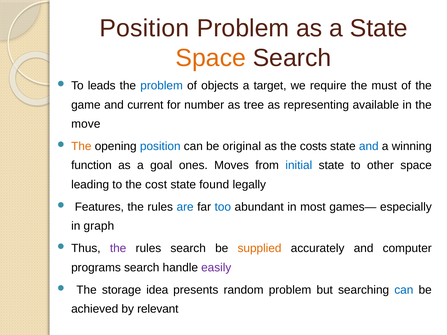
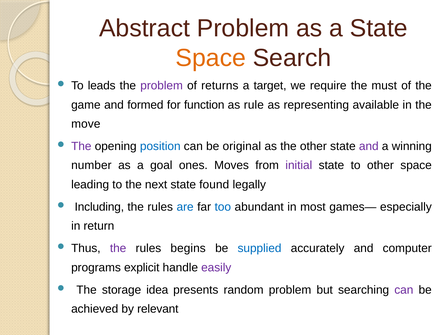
Position: Position -> Abstract (144, 28)
problem colour: blue -> purple (162, 86)
objects: objects -> returns (220, 86)
current: current -> formed (145, 105)
number: number -> function (204, 105)
tree: tree -> rule (254, 105)
The colour: orange -> purple (81, 146)
the costs: costs -> other (313, 146)
and colour: blue -> purple (369, 146)
function: function -> number (91, 166)
initial colour: blue -> purple (299, 166)
cost: cost -> next (156, 185)
Features: Features -> Including (99, 207)
graph: graph -> return (99, 226)
rules search: search -> begins (188, 249)
supplied colour: orange -> blue (260, 249)
programs search: search -> explicit (142, 268)
can colour: blue -> purple (404, 290)
